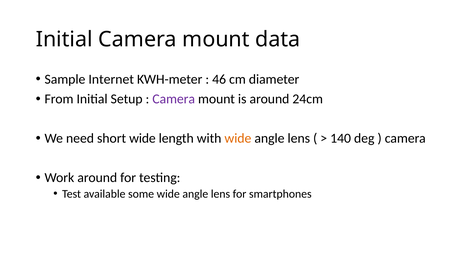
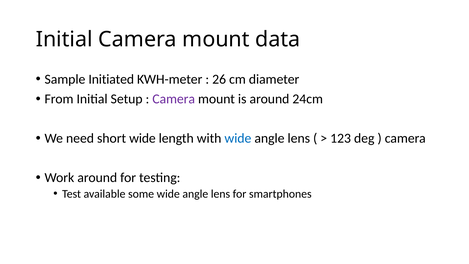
Internet: Internet -> Initiated (111, 79)
46: 46 -> 26 (219, 79)
wide colour: orange -> blue (238, 138)
140: 140 -> 123 (341, 138)
